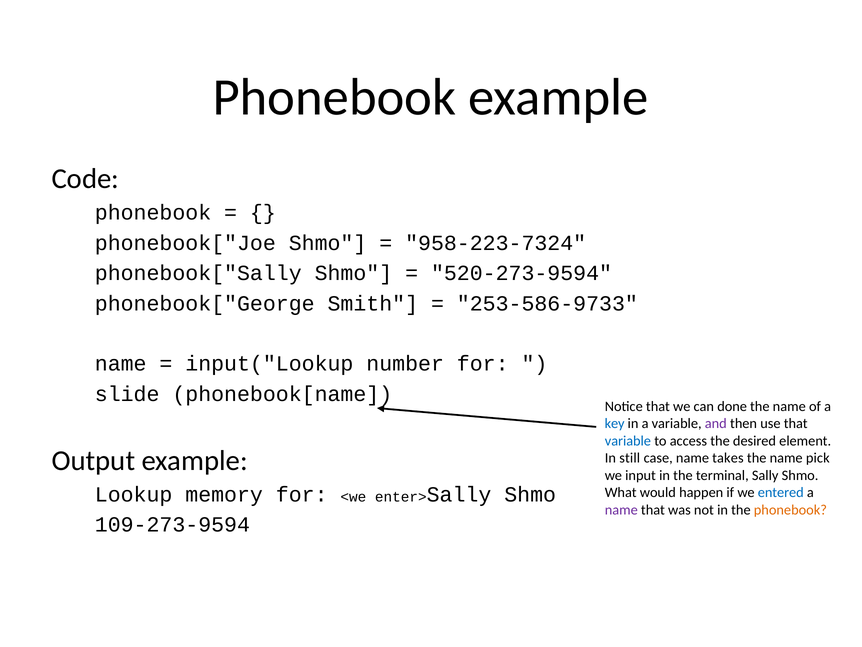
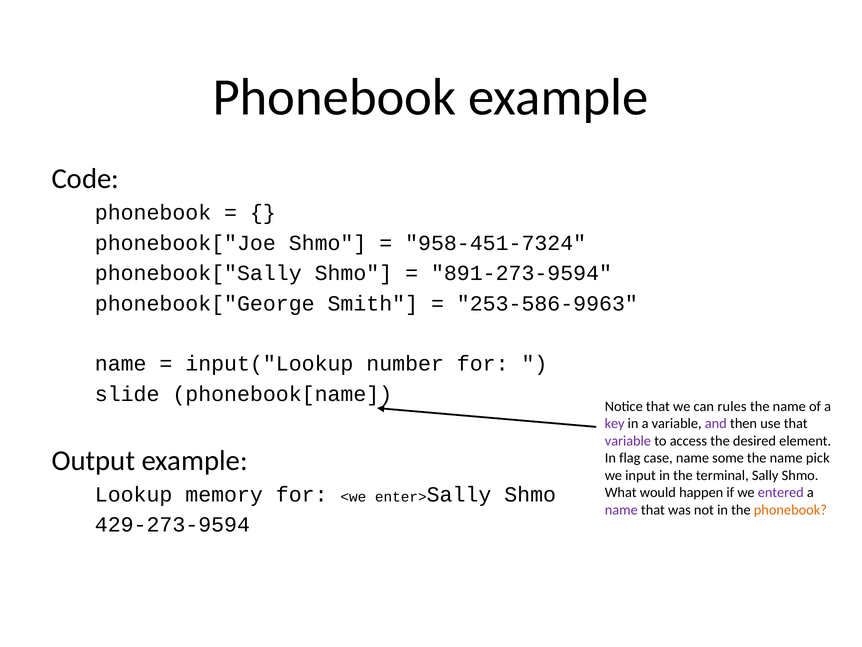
958-223-7324: 958-223-7324 -> 958-451-7324 (496, 243)
520-273-9594: 520-273-9594 -> 891-273-9594 (522, 273)
253-586-9733: 253-586-9733 -> 253-586-9963 (547, 303)
done: done -> rules (732, 406)
key colour: blue -> purple (615, 423)
variable colour: blue -> purple (628, 441)
still: still -> flag (630, 458)
takes: takes -> some (728, 458)
entered colour: blue -> purple (781, 492)
109-273-9594: 109-273-9594 -> 429-273-9594 (172, 524)
